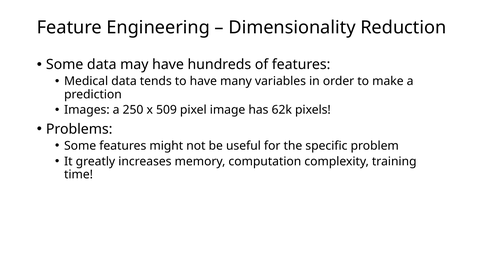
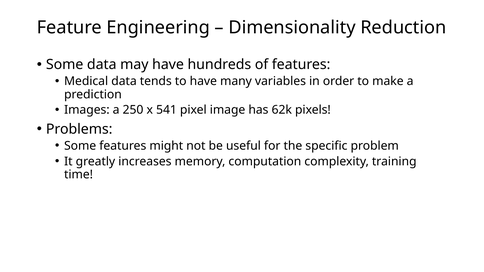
509: 509 -> 541 (166, 110)
